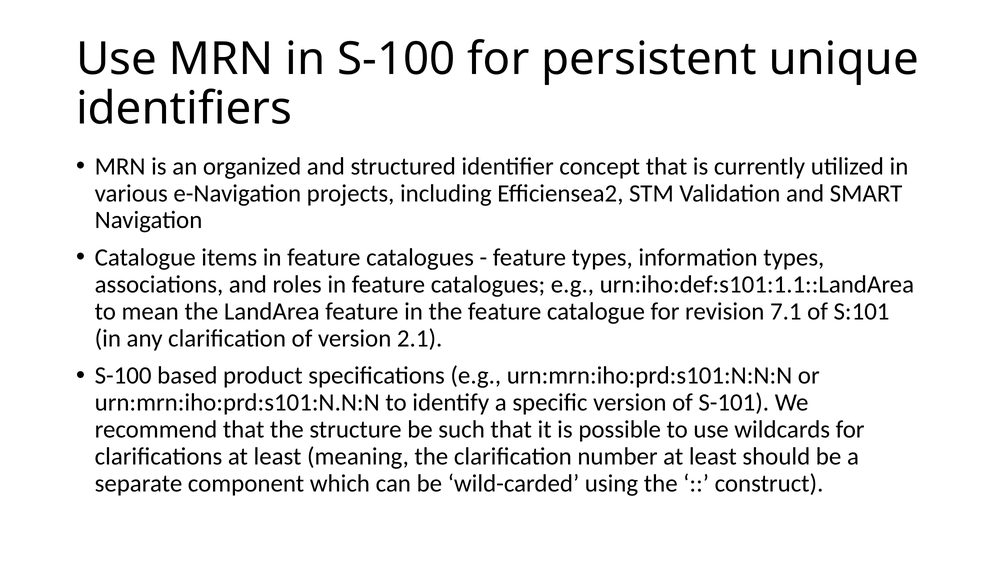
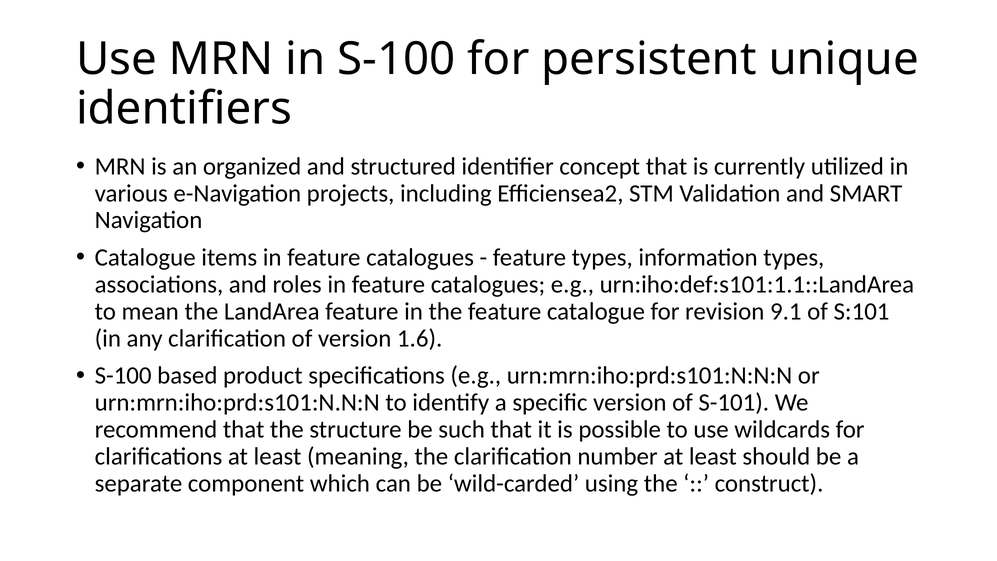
7.1: 7.1 -> 9.1 (786, 311)
2.1: 2.1 -> 1.6 (420, 338)
